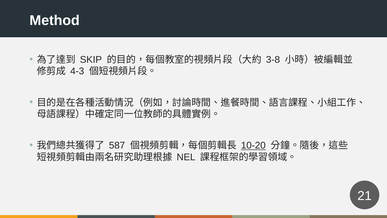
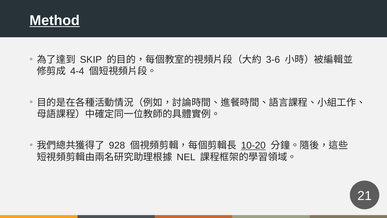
Method underline: none -> present (55, 20)
3-8: 3-8 -> 3-6 (273, 60)
4-3: 4-3 -> 4-4 (77, 71)
587: 587 -> 928 (117, 145)
